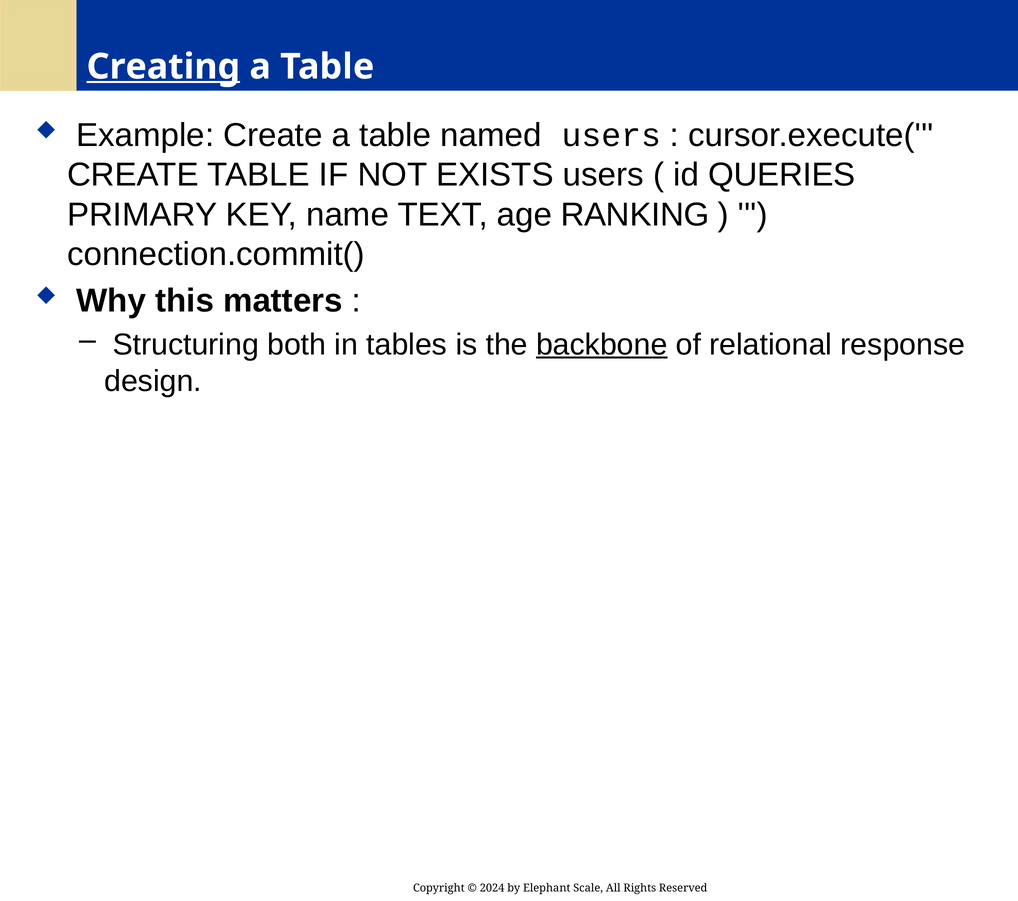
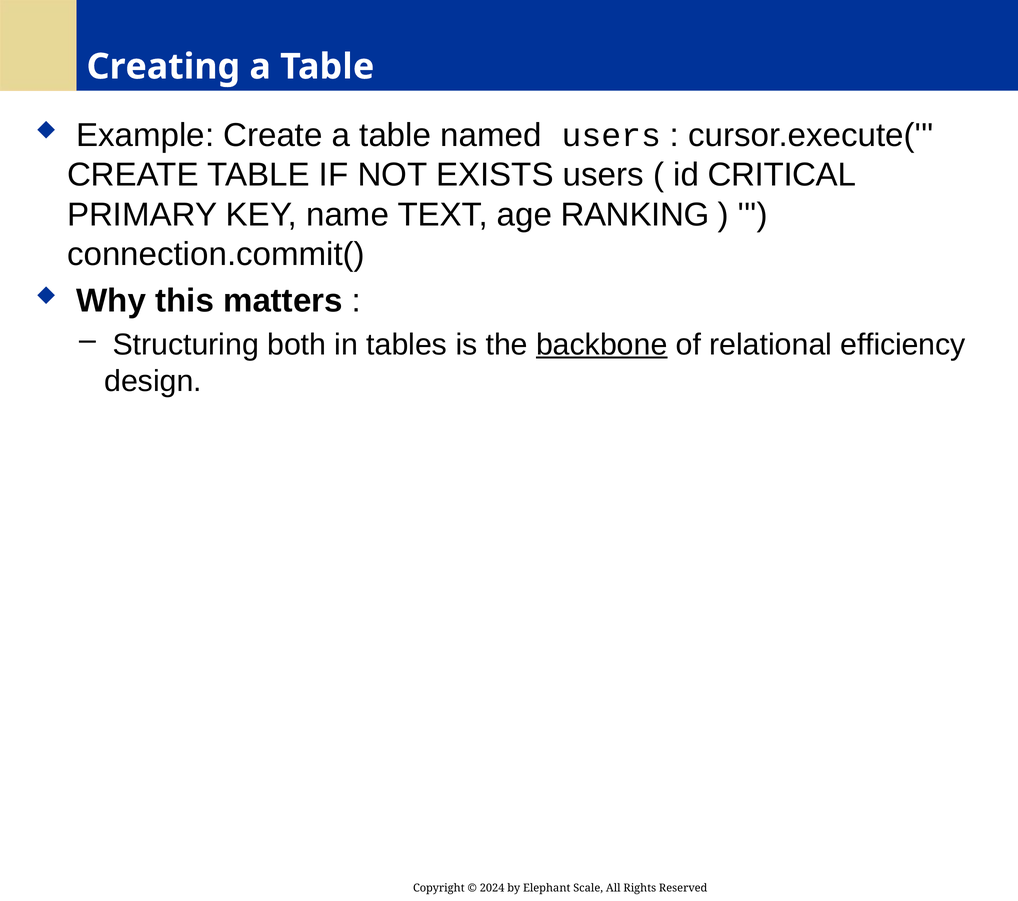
Creating underline: present -> none (163, 67)
QUERIES: QUERIES -> CRITICAL (782, 175)
response: response -> efficiency (903, 345)
